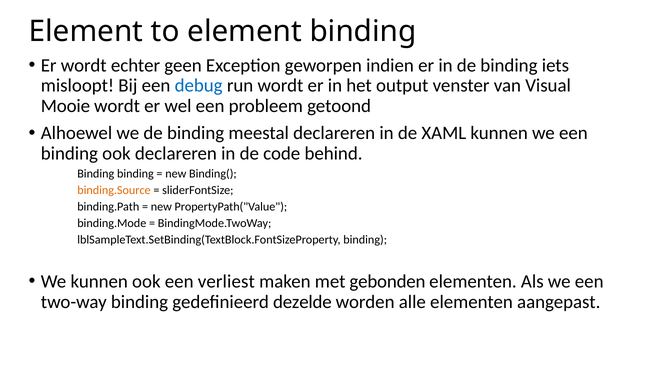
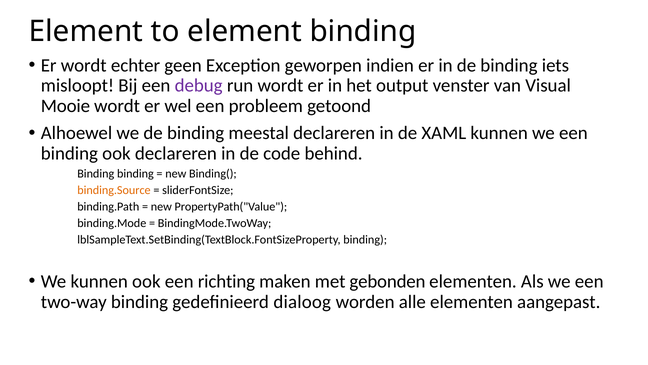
debug colour: blue -> purple (199, 86)
verliest: verliest -> richting (226, 281)
dezelde: dezelde -> dialoog (302, 301)
